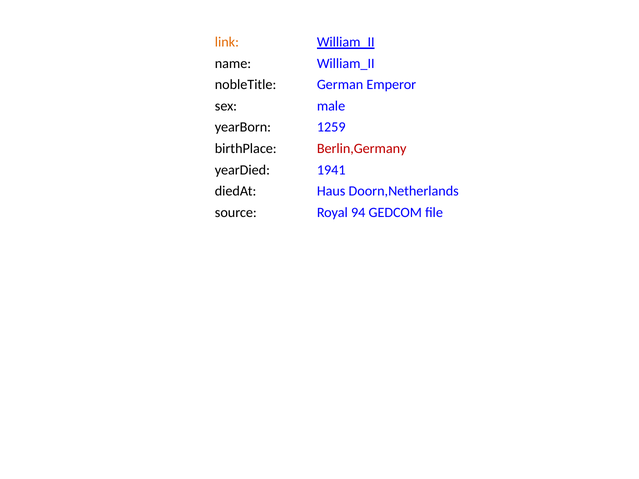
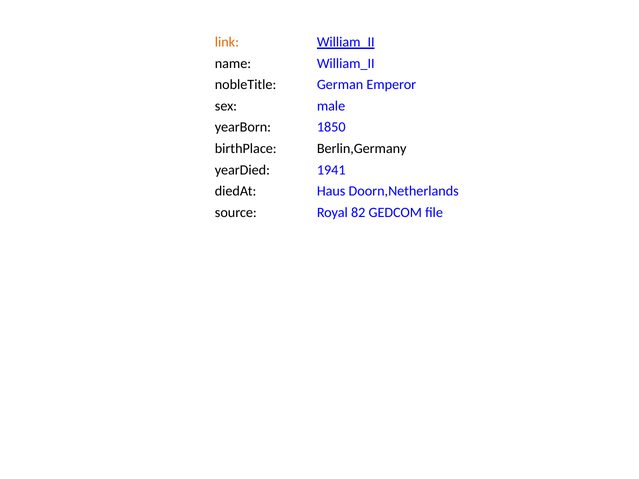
1259: 1259 -> 1850 (331, 127)
Berlin,Germany colour: red -> black (362, 149)
94: 94 -> 82 (358, 213)
